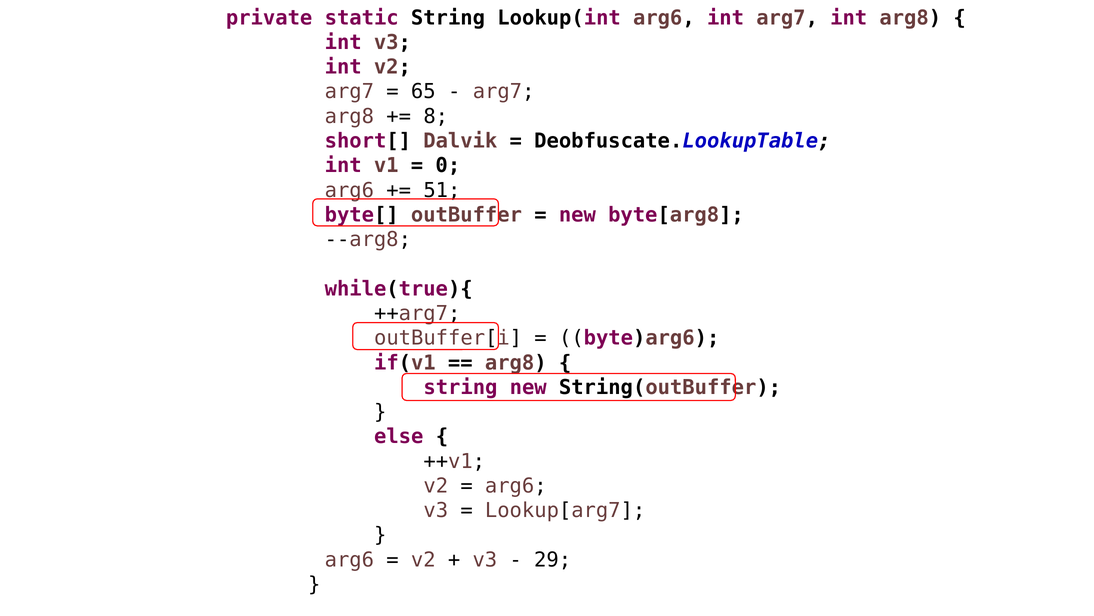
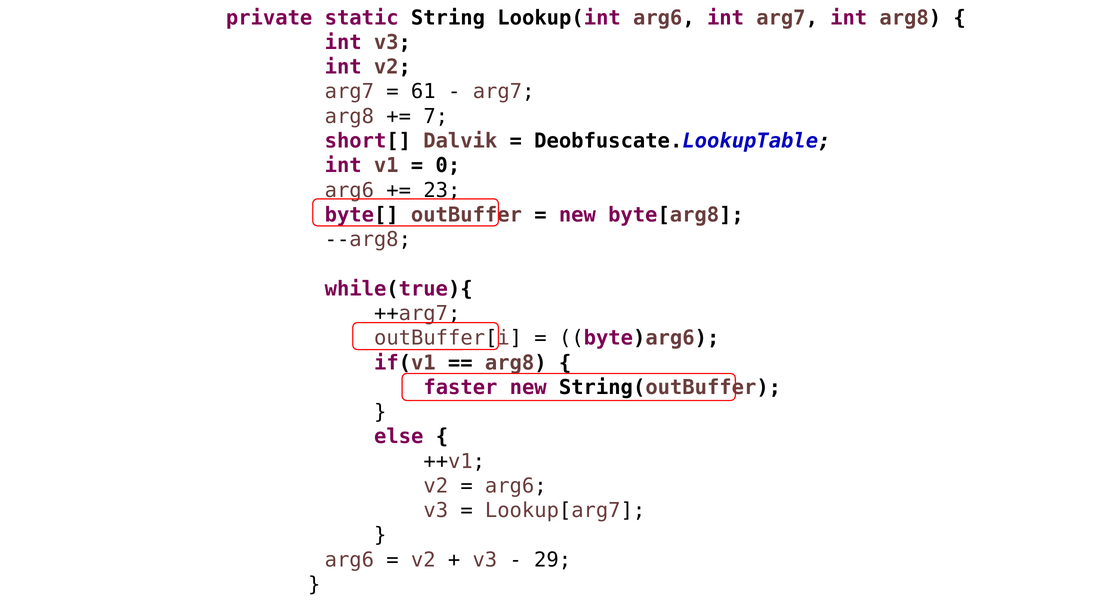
65: 65 -> 61 (423, 92)
8: 8 -> 7 (436, 116)
51: 51 -> 23 (442, 190)
string: string -> faster (460, 387)
